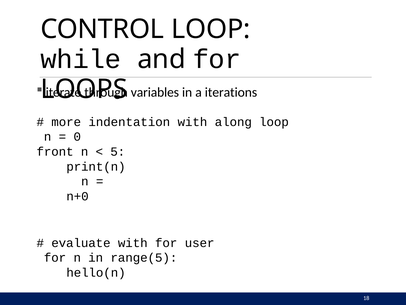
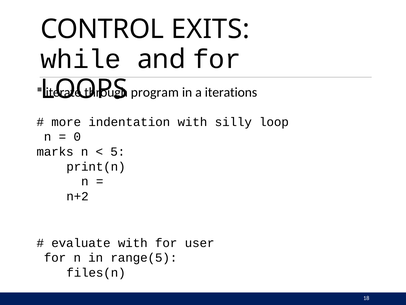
CONTROL LOOP: LOOP -> EXITS (211, 29)
variables: variables -> program (155, 92)
along: along -> silly (233, 122)
front: front -> marks (55, 151)
n+0: n+0 -> n+2 (78, 196)
hello(n: hello(n -> files(n (96, 272)
